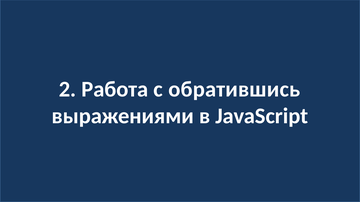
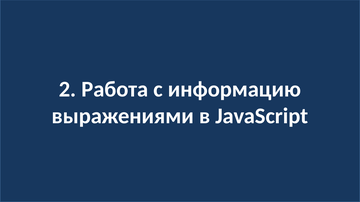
обратившись: обратившись -> информацию (234, 89)
